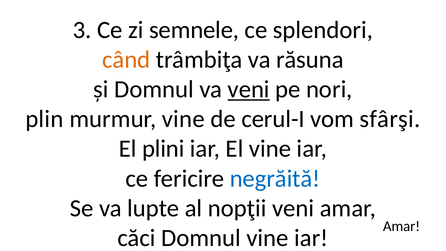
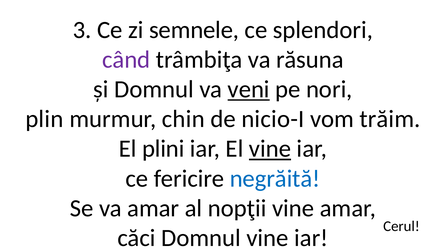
când colour: orange -> purple (126, 60)
murmur vine: vine -> chin (183, 119)
cerul-I: cerul-I -> nicio-I (273, 119)
sfârşi: sfârşi -> trăim (390, 119)
vine underline: none -> present (270, 149)
va lupte: lupte -> amar (153, 208)
nopţii veni: veni -> vine (293, 208)
Amar: Amar -> Cerul (401, 226)
